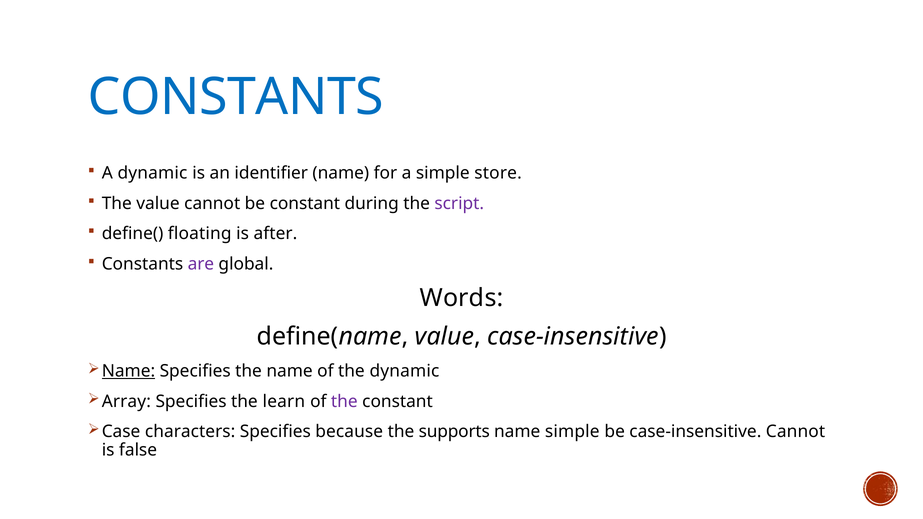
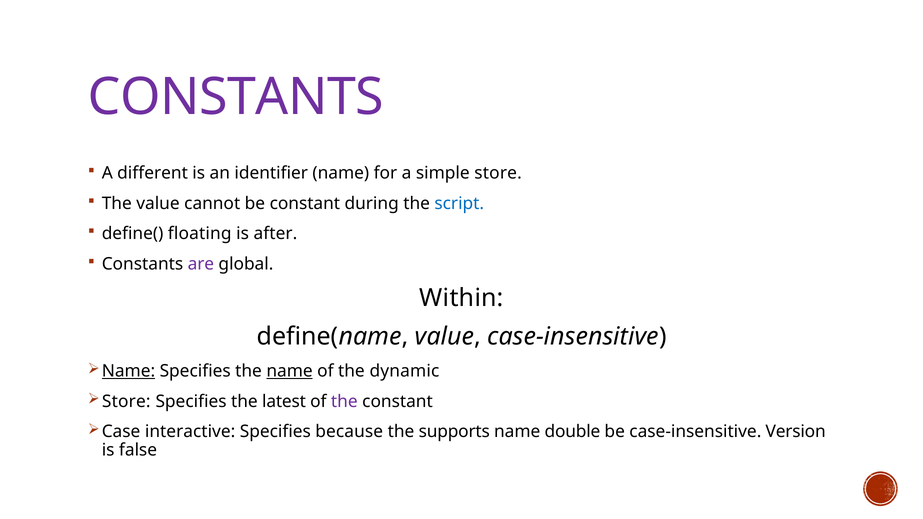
CONSTANTS colour: blue -> purple (236, 97)
A dynamic: dynamic -> different (153, 173)
script colour: purple -> blue (459, 204)
Words: Words -> Within (462, 298)
name underline: none -> present (290, 371)
Array: Array -> Store (126, 401)
learn: learn -> latest (284, 401)
characters: characters -> interactive (190, 432)
name simple: simple -> double (572, 432)
case-insensitive Cannot: Cannot -> Version (796, 432)
